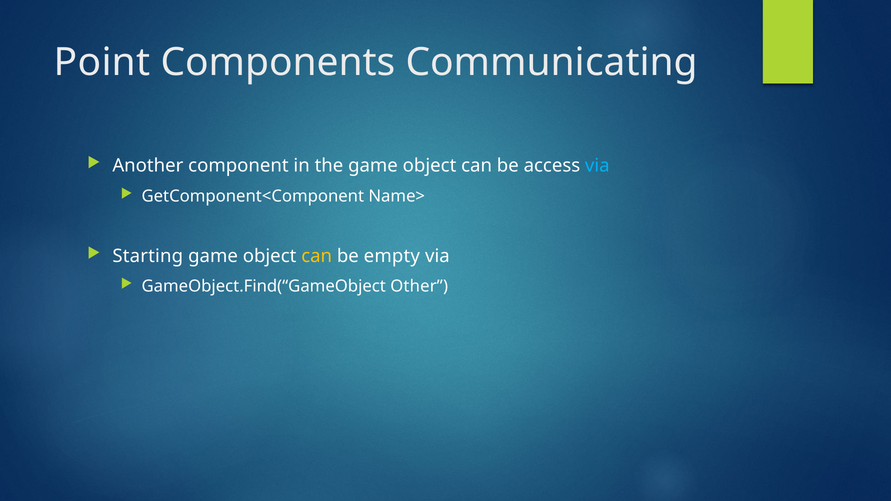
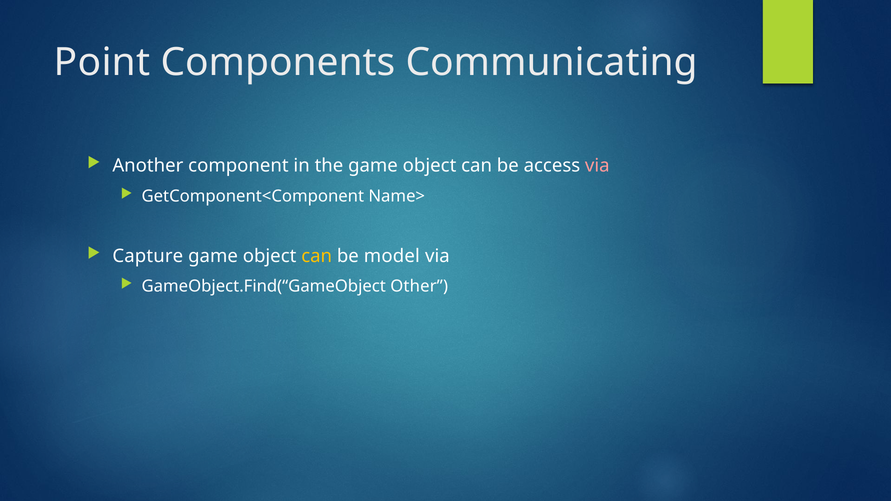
via colour: light blue -> pink (597, 166)
Starting: Starting -> Capture (148, 256)
empty: empty -> model (392, 256)
